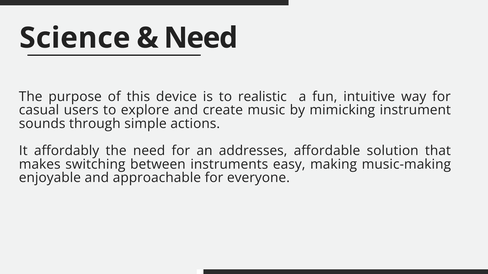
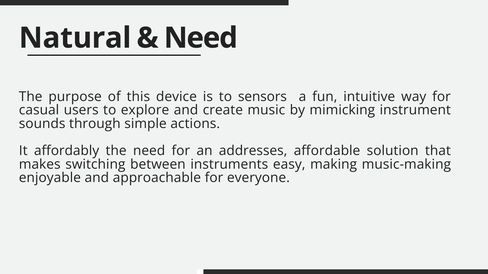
Science: Science -> Natural (75, 38)
realistic: realistic -> sensors (262, 97)
